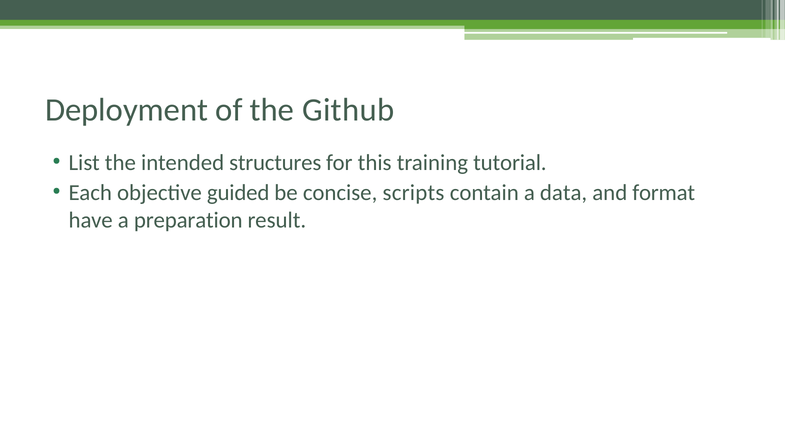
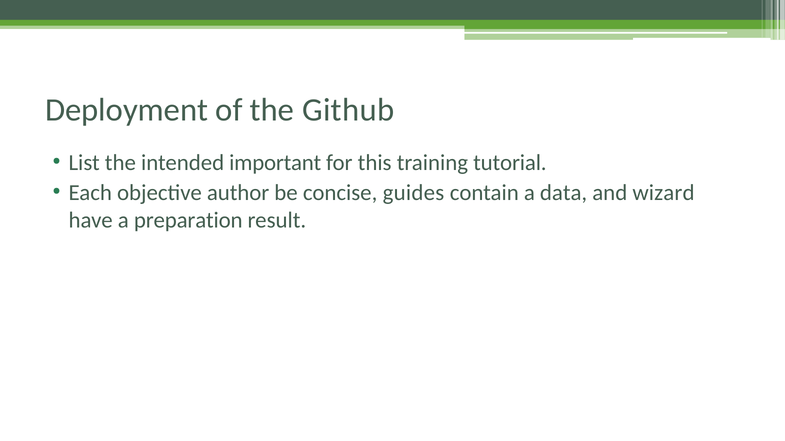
structures: structures -> important (275, 163)
guided: guided -> author (238, 193)
scripts: scripts -> guides (414, 193)
format: format -> wizard (663, 193)
